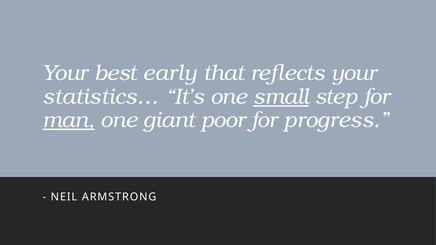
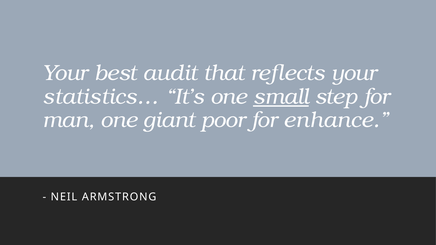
early: early -> audit (170, 73)
man underline: present -> none (69, 120)
progress: progress -> enhance (337, 120)
